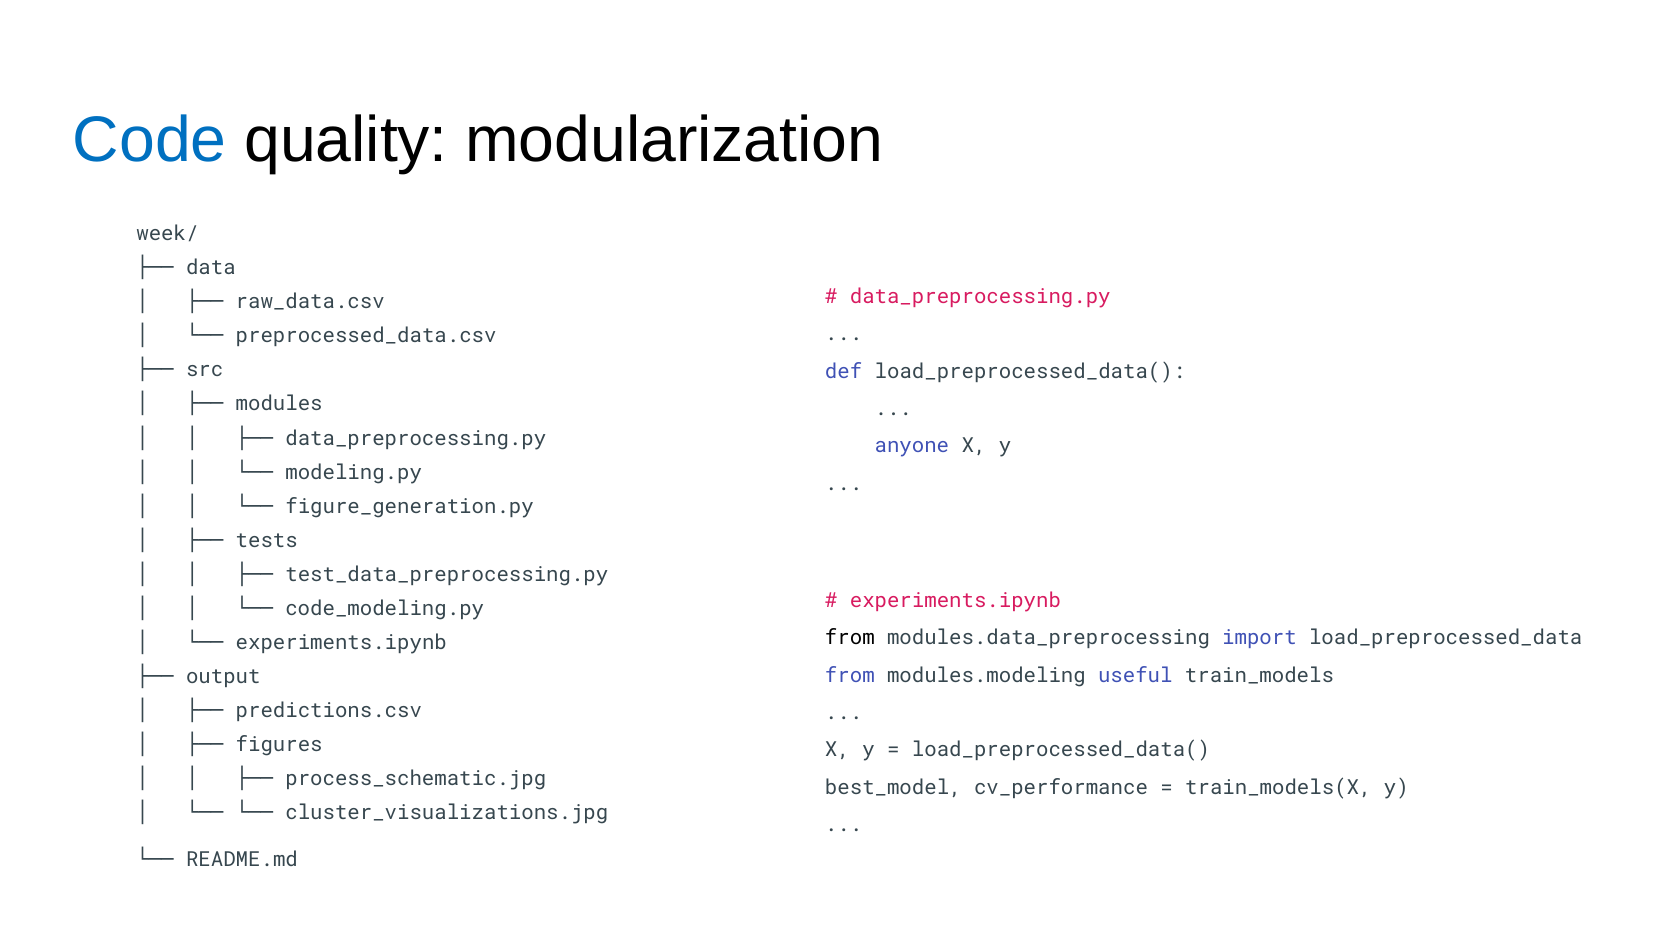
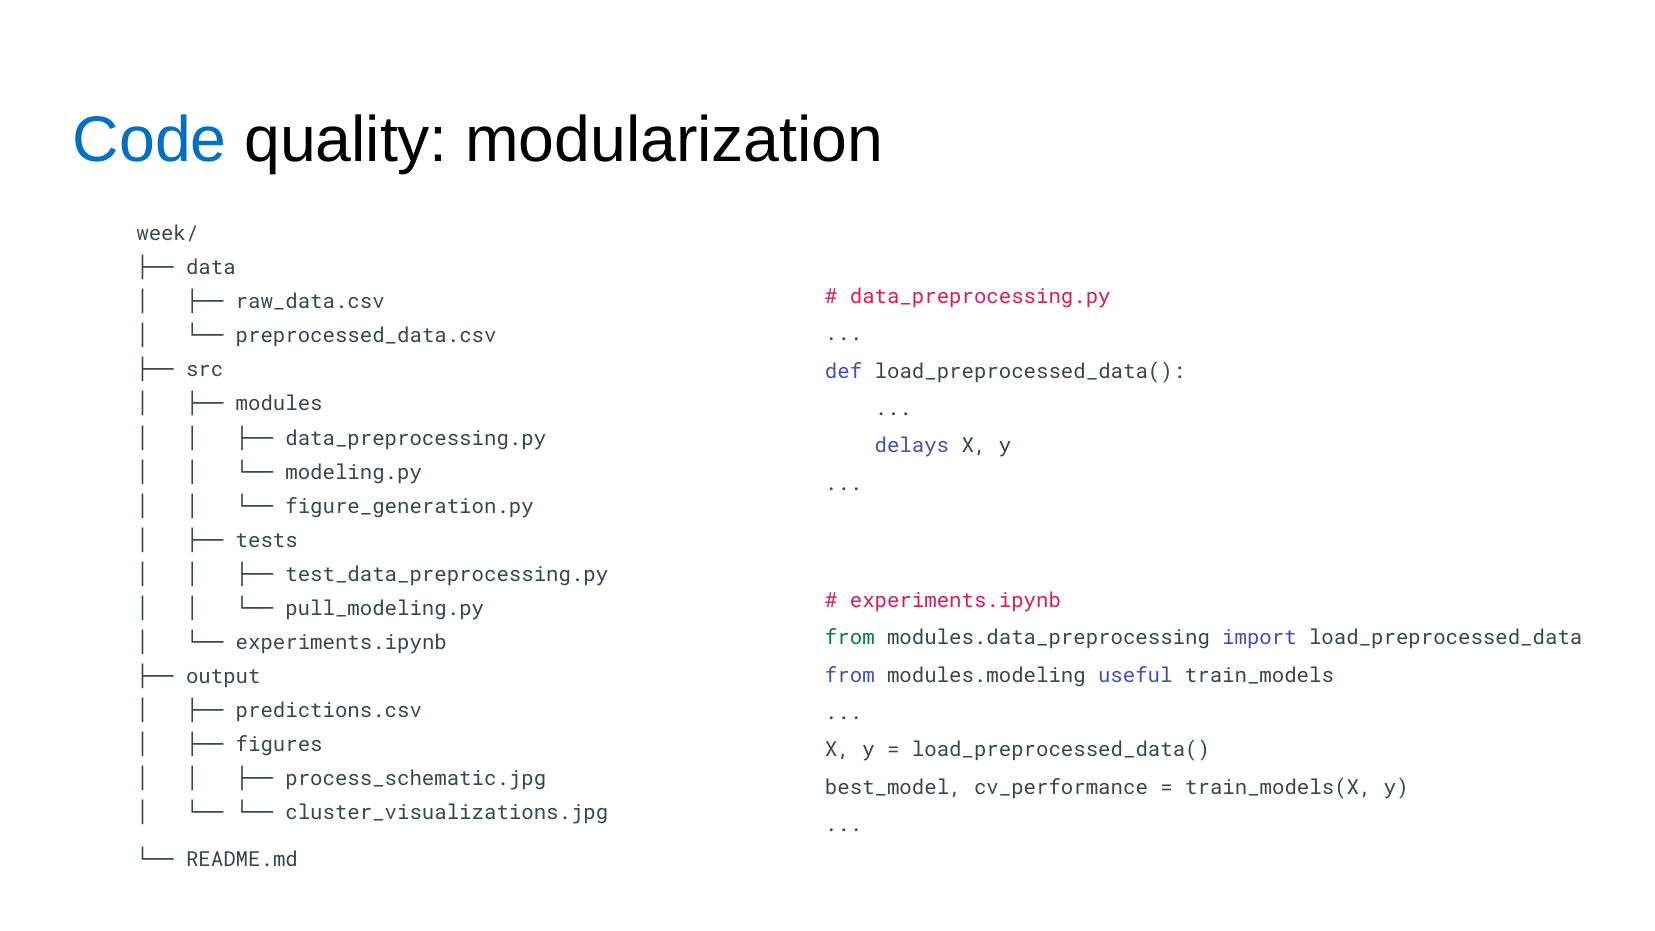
anyone: anyone -> delays (912, 446)
code_modeling.py: code_modeling.py -> pull_modeling.py (385, 609)
from colour: black -> green (850, 638)
